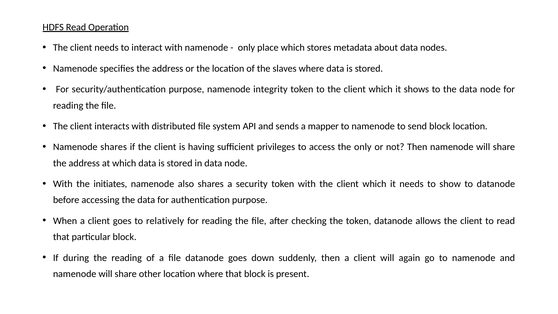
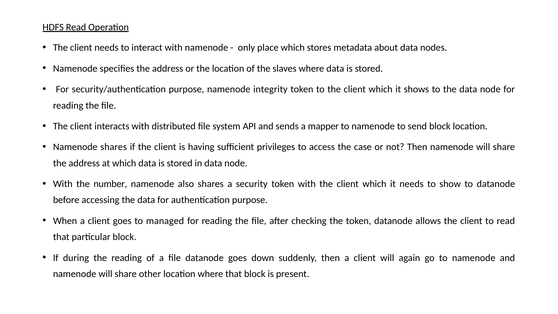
the only: only -> case (363, 147)
initiates: initiates -> number (110, 184)
relatively: relatively -> managed (165, 221)
